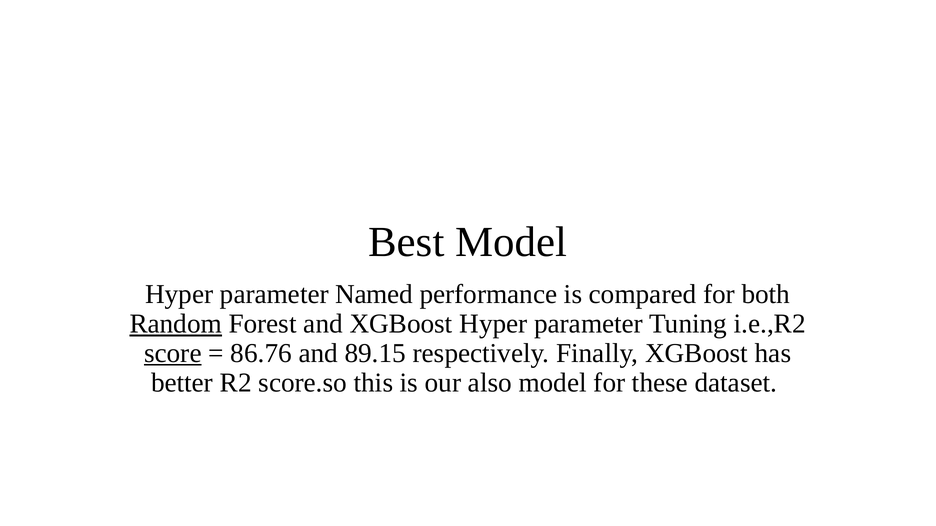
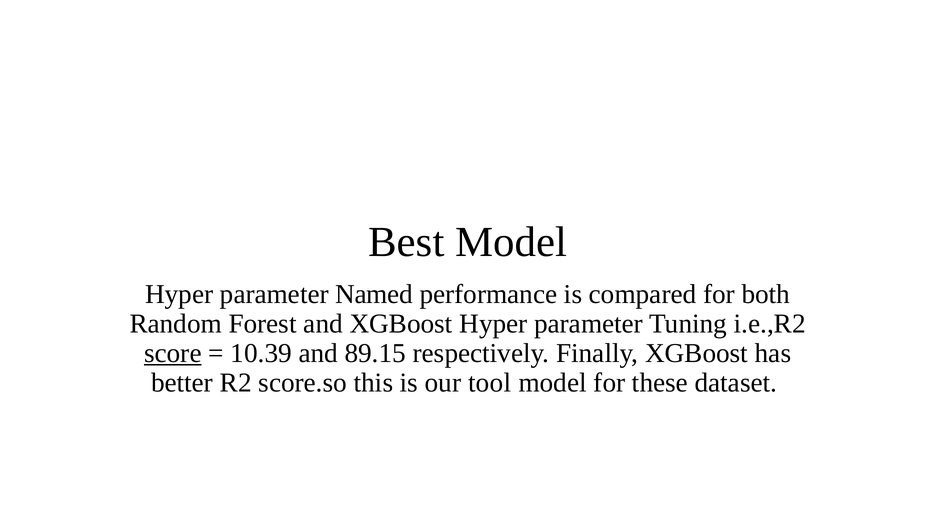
Random underline: present -> none (176, 324)
86.76: 86.76 -> 10.39 (261, 353)
also: also -> tool (490, 383)
